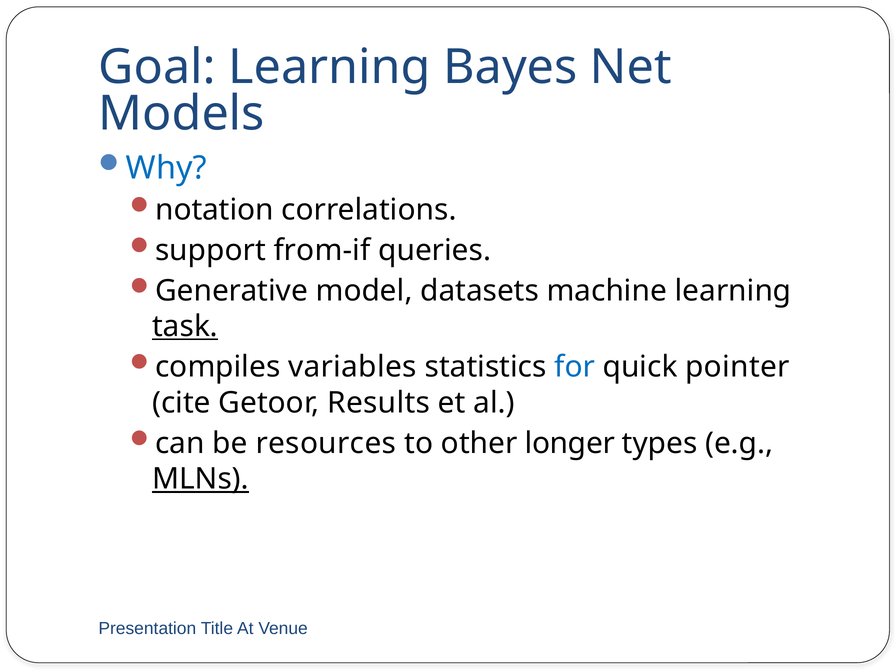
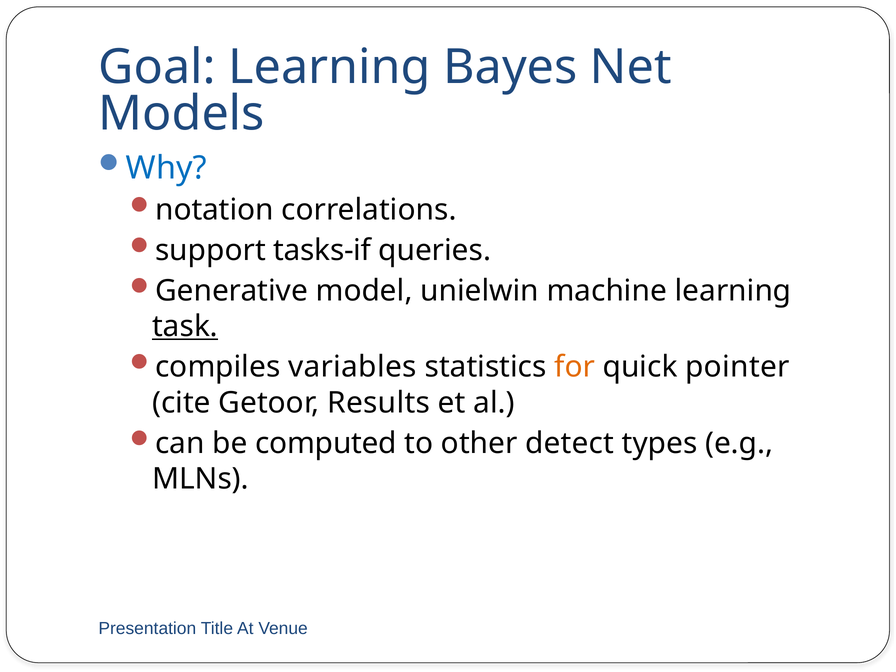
from-if: from-if -> tasks-if (322, 250)
datasets: datasets -> unielwin (480, 291)
for colour: blue -> orange (575, 367)
resources: resources -> computed (326, 443)
longer: longer -> detect (570, 443)
MLNs underline: present -> none (201, 479)
